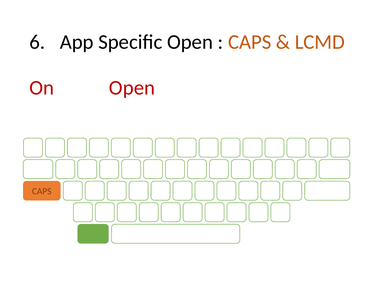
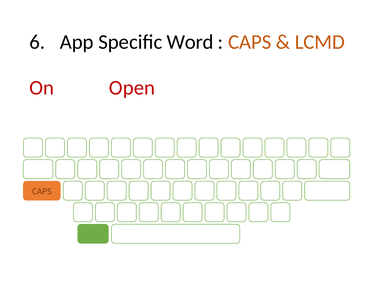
Specific Open: Open -> Word (190, 42)
